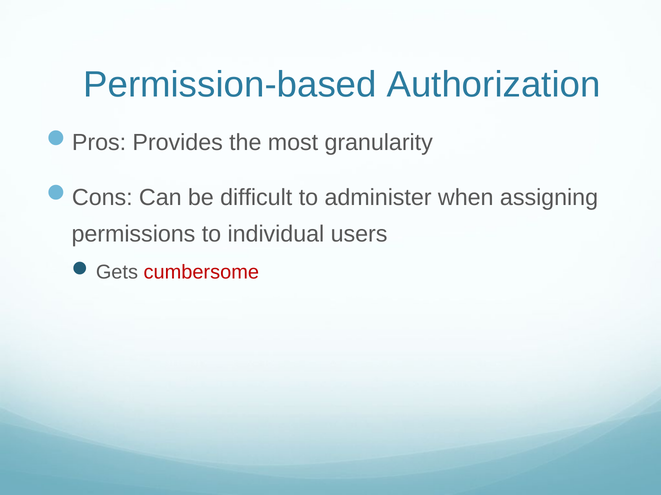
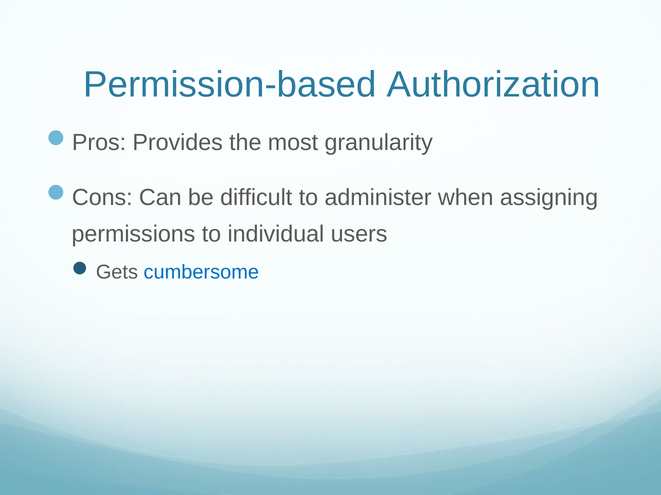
cumbersome colour: red -> blue (201, 272)
